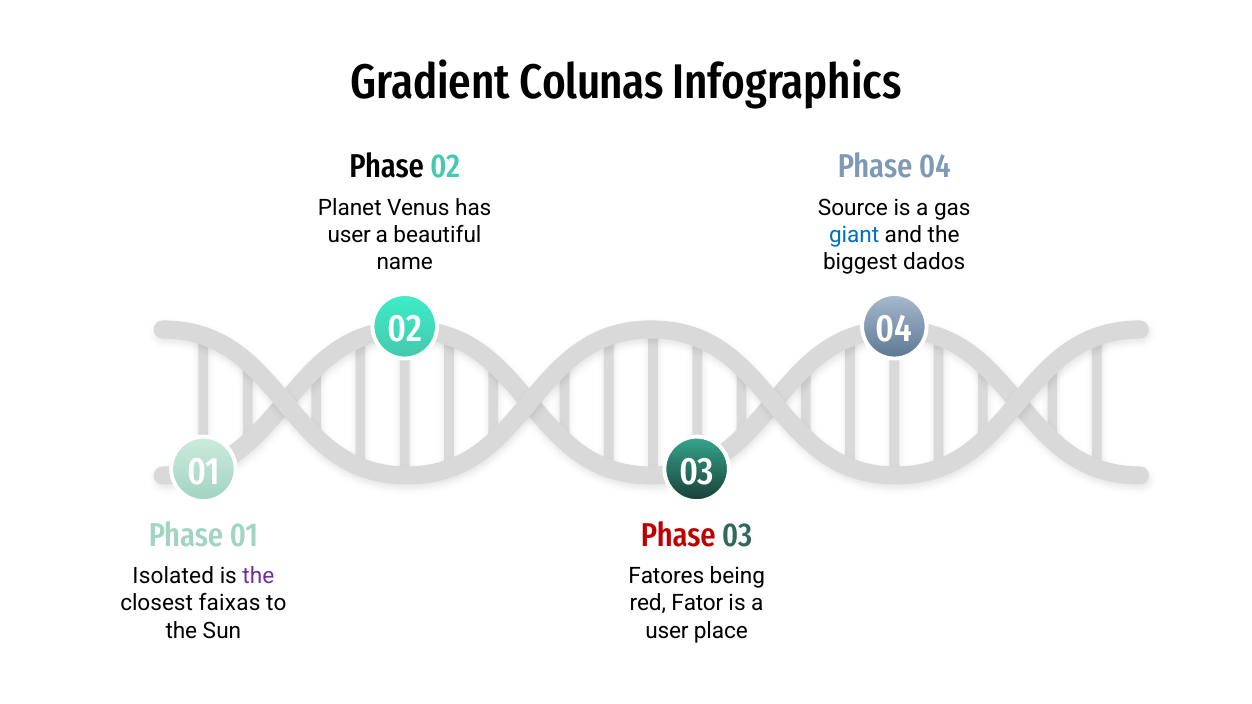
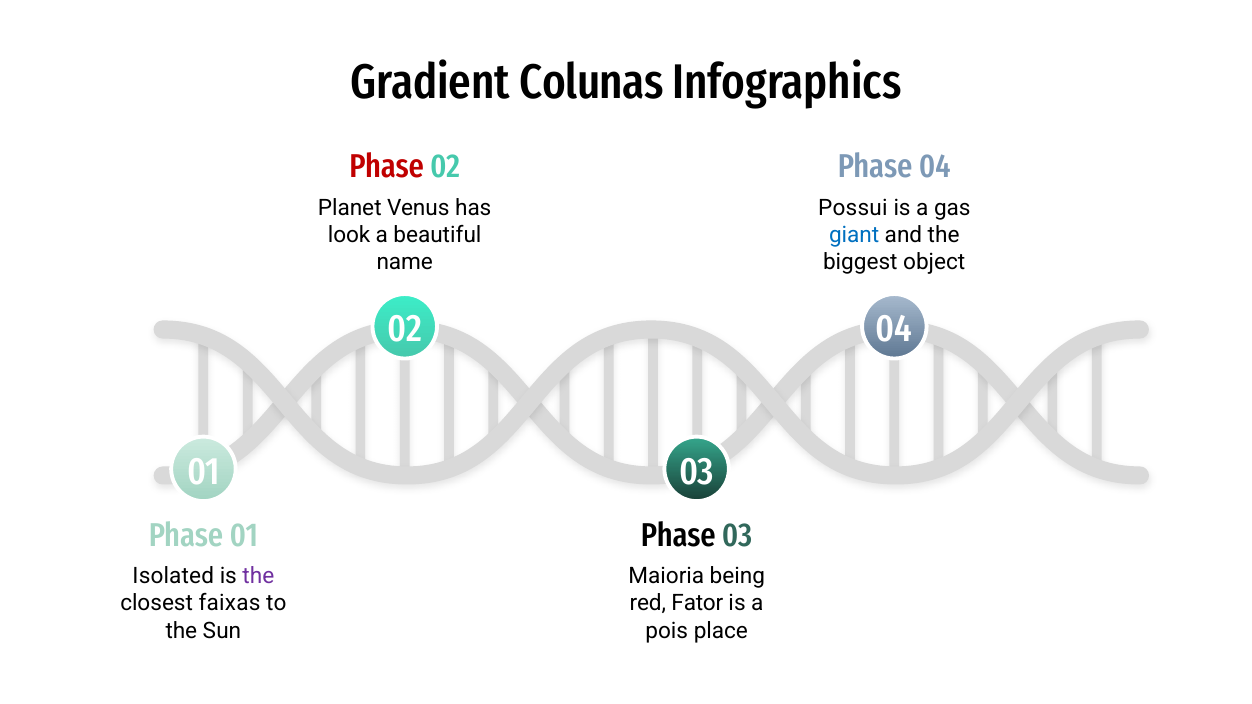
Phase colour: black -> red (387, 167)
Source: Source -> Possui (853, 208)
user: user -> look (349, 235)
dados: dados -> object (934, 263)
Phase colour: red -> black (678, 535)
Fatores: Fatores -> Maioria (666, 577)
user: user -> pois (667, 631)
